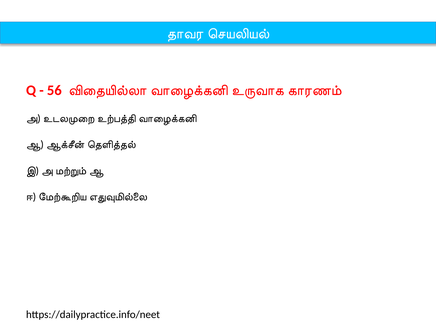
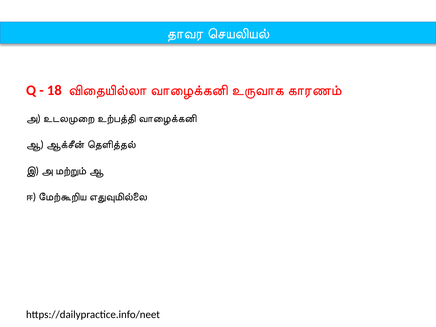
56: 56 -> 18 (54, 90)
